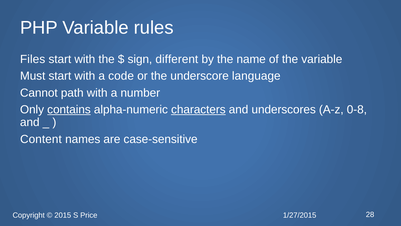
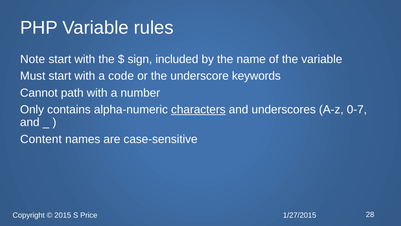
Files: Files -> Note (33, 59)
different: different -> included (177, 59)
language: language -> keywords (256, 76)
contains underline: present -> none (69, 109)
0-8: 0-8 -> 0-7 (357, 109)
